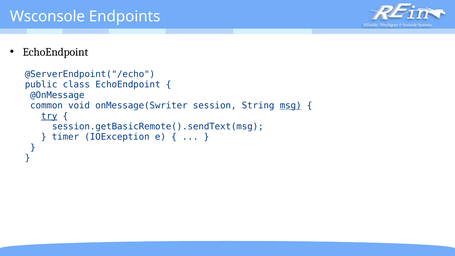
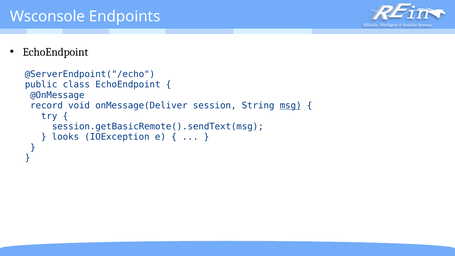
common: common -> record (47, 106)
onMessage(Swriter: onMessage(Swriter -> onMessage(Deliver (141, 106)
try underline: present -> none (49, 116)
timer: timer -> looks (65, 137)
